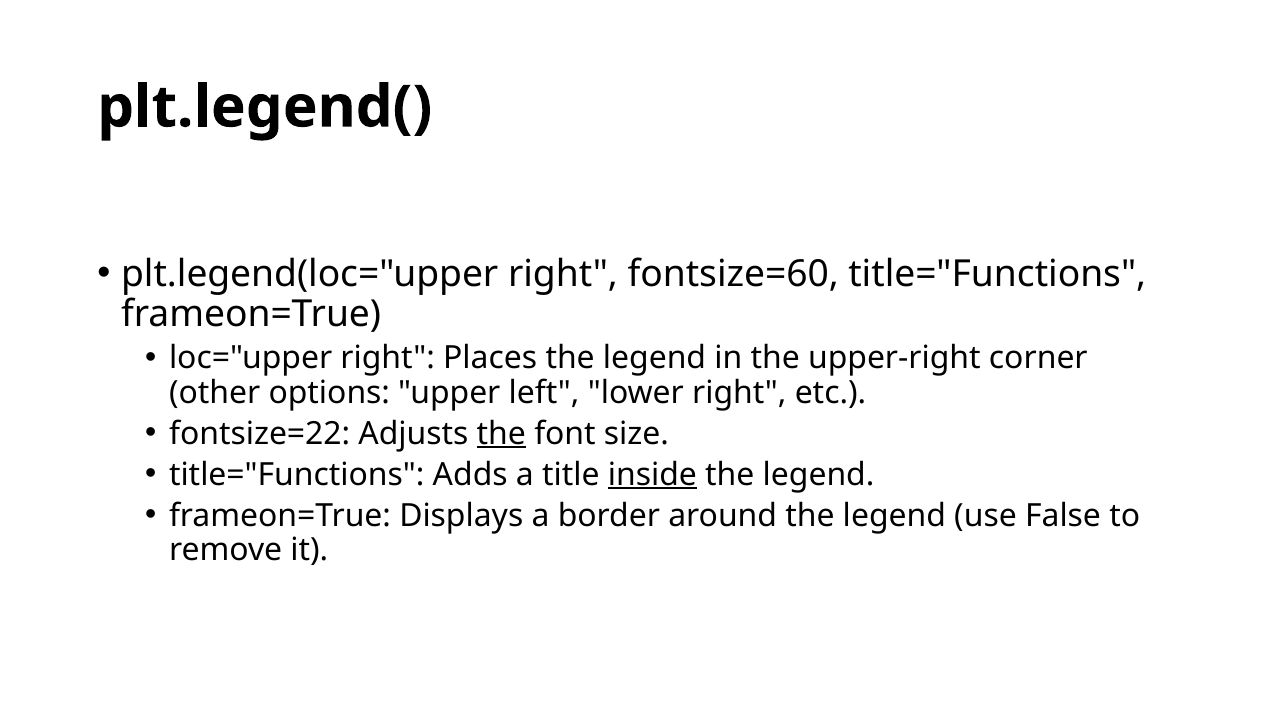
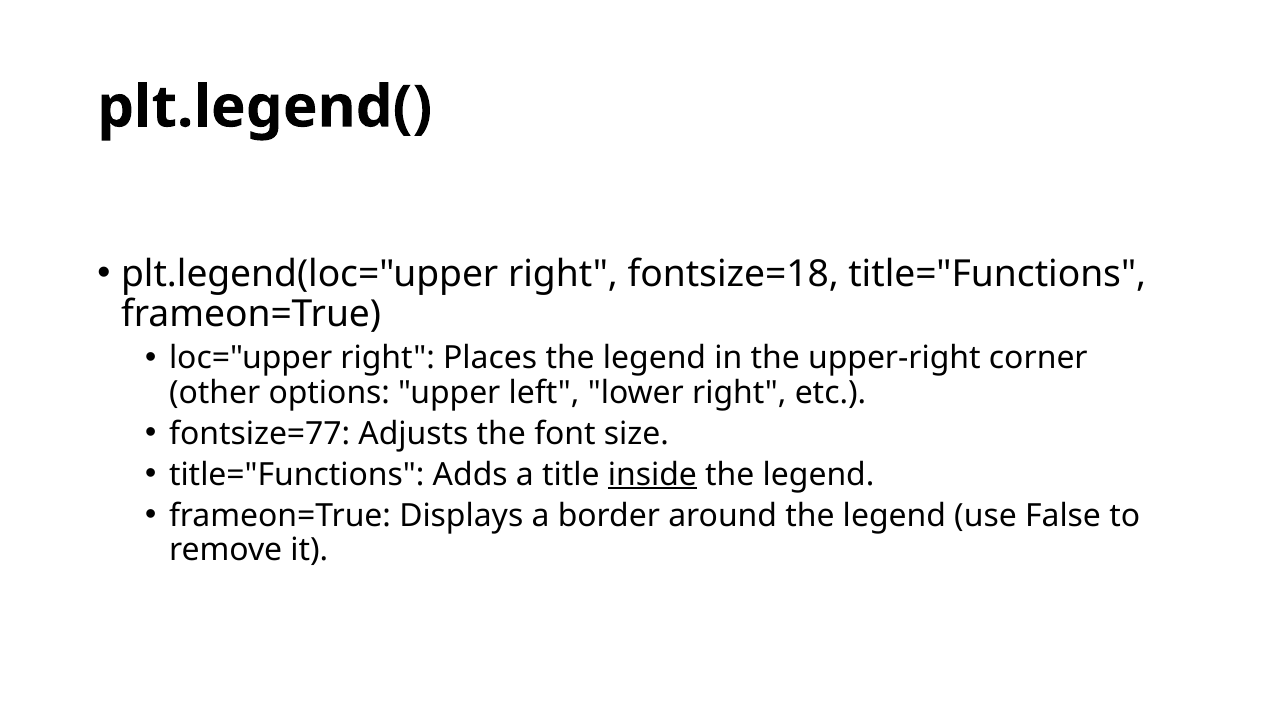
fontsize=60: fontsize=60 -> fontsize=18 (733, 274)
fontsize=22: fontsize=22 -> fontsize=77 (260, 433)
the underline: present -> none (501, 433)
